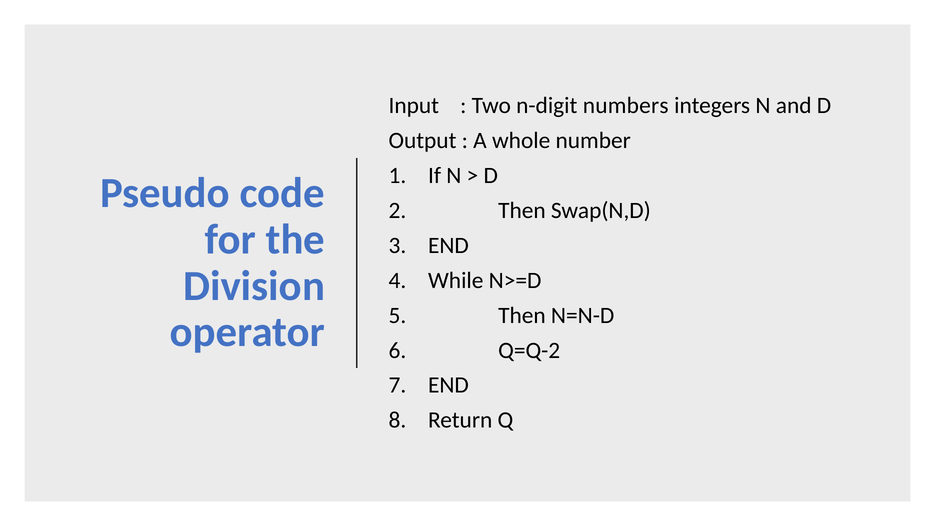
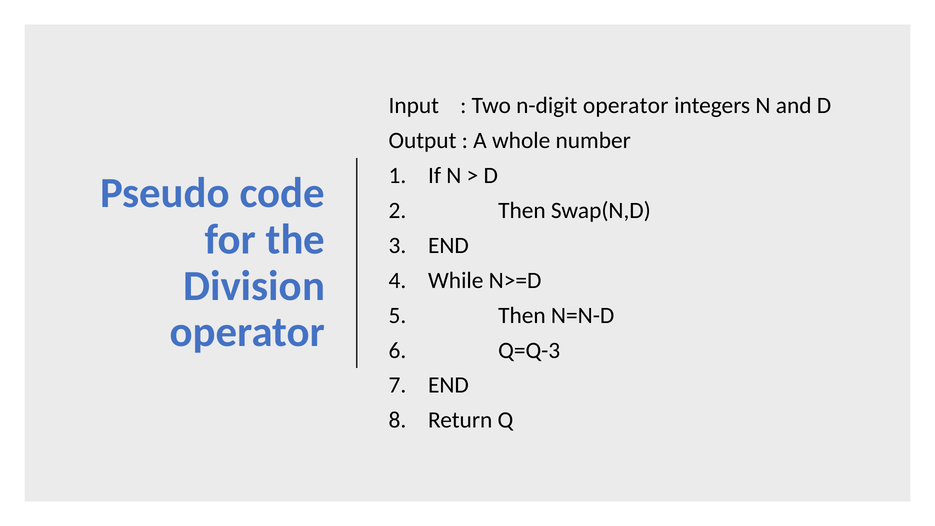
n-digit numbers: numbers -> operator (626, 105)
Q=Q-2: Q=Q-2 -> Q=Q-3 (529, 350)
